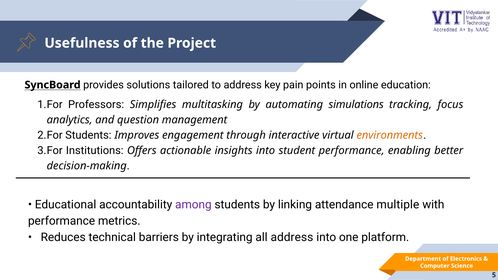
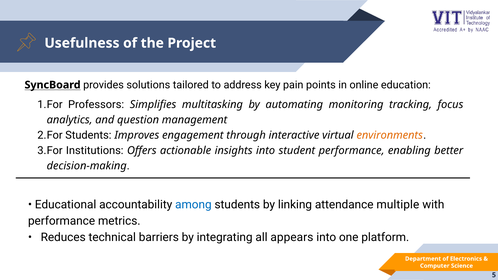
simulations: simulations -> monitoring (356, 104)
among colour: purple -> blue (193, 205)
all address: address -> appears (292, 238)
